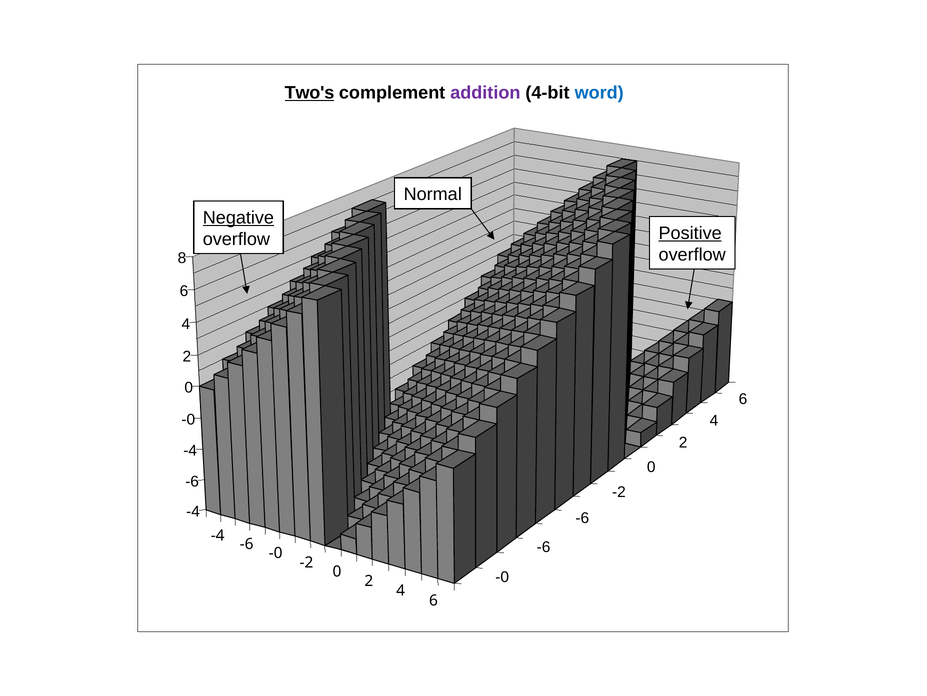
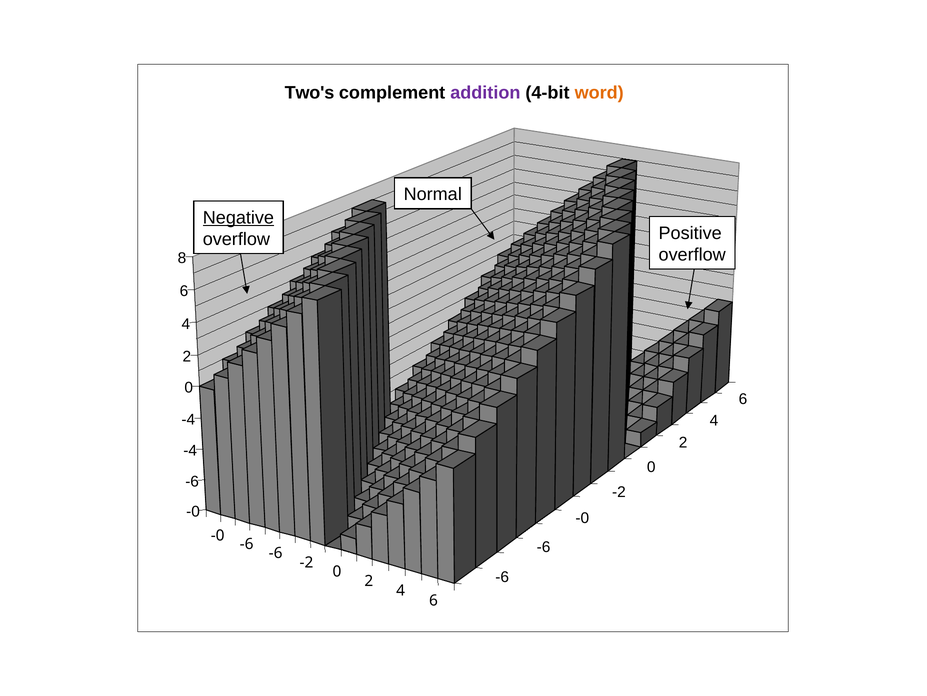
Two's underline: present -> none (310, 93)
word colour: blue -> orange (599, 93)
Positive underline: present -> none (690, 233)
-0: -0 -> -4 (188, 419)
-4: -4 -> -0 (193, 511)
-6: -6 -> -0 (582, 518)
-4: -4 -> -0 (218, 535)
-0: -0 -> -6 (276, 552)
-0: -0 -> -6 (502, 577)
